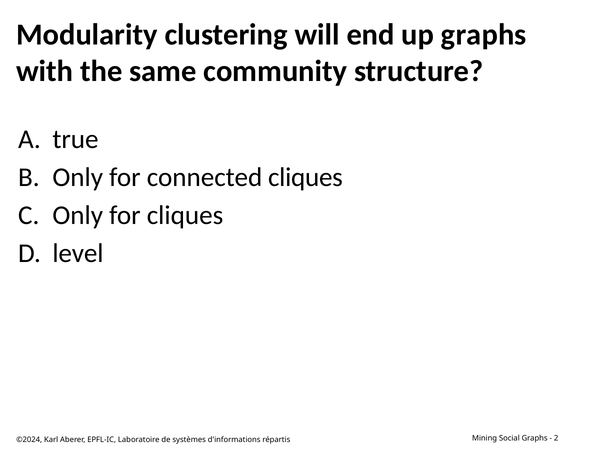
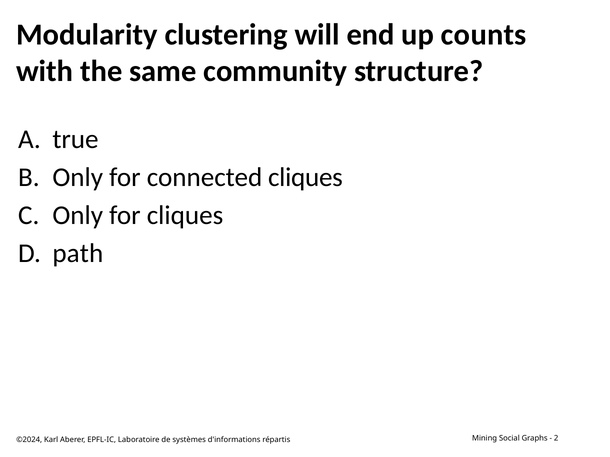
up graphs: graphs -> counts (484, 35)
level: level -> path (78, 253)
